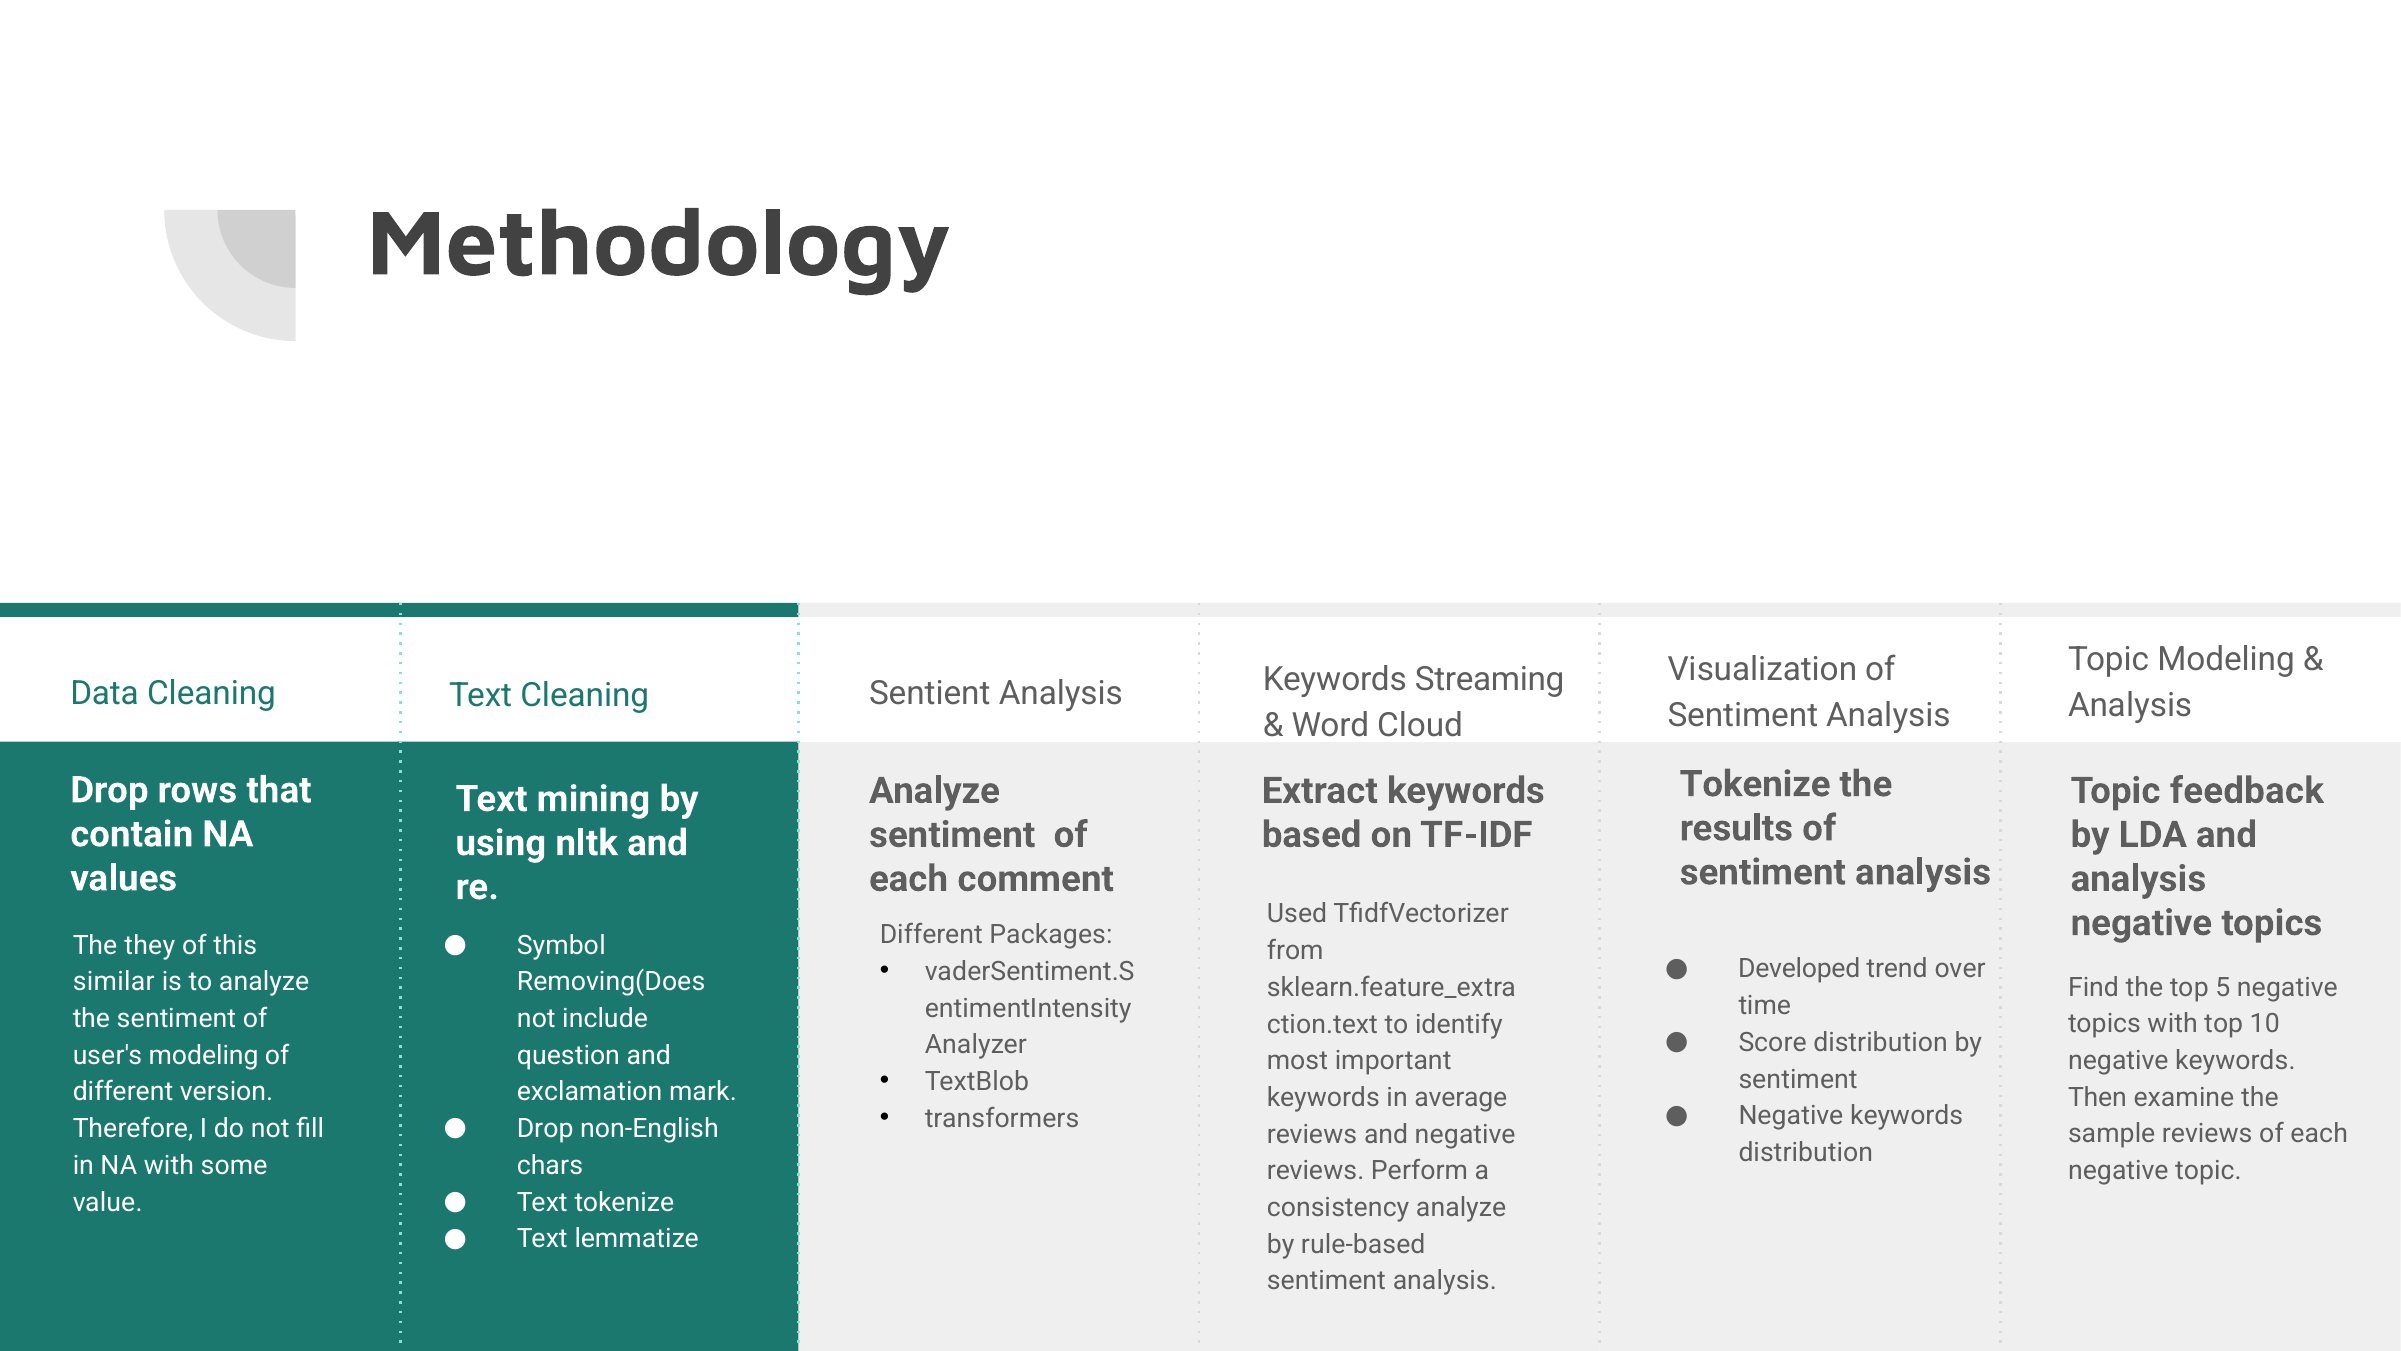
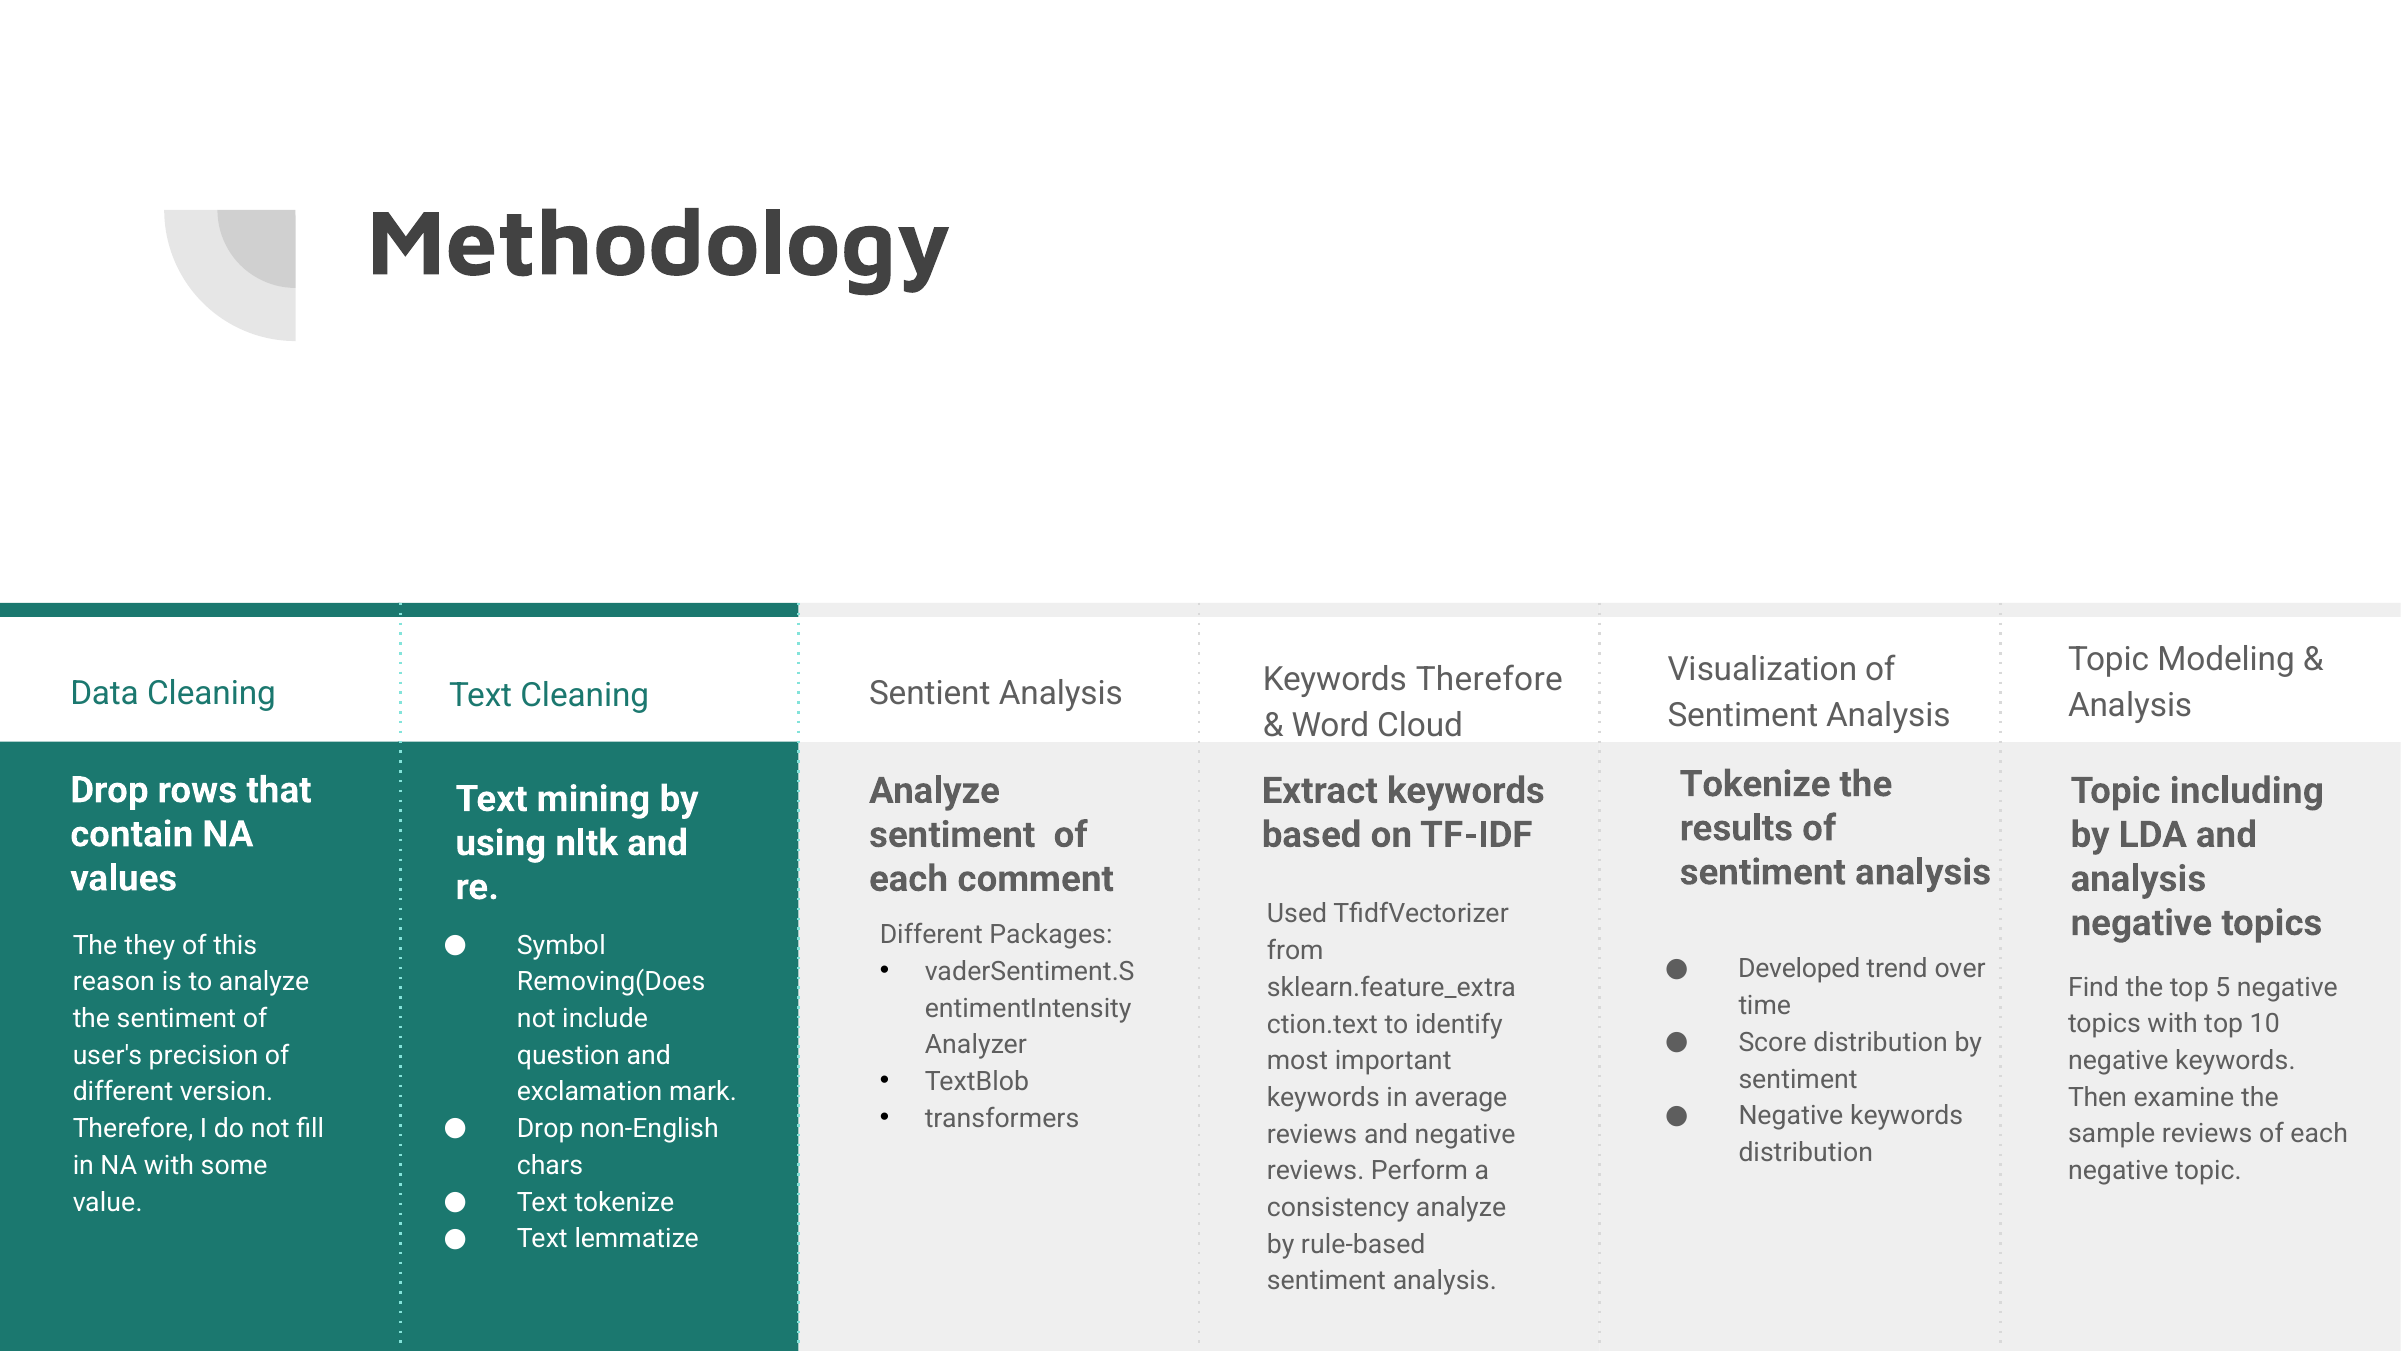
Keywords Streaming: Streaming -> Therefore (1489, 680)
feedback: feedback -> including (2247, 791)
similar: similar -> reason (114, 982)
user's modeling: modeling -> precision (204, 1055)
